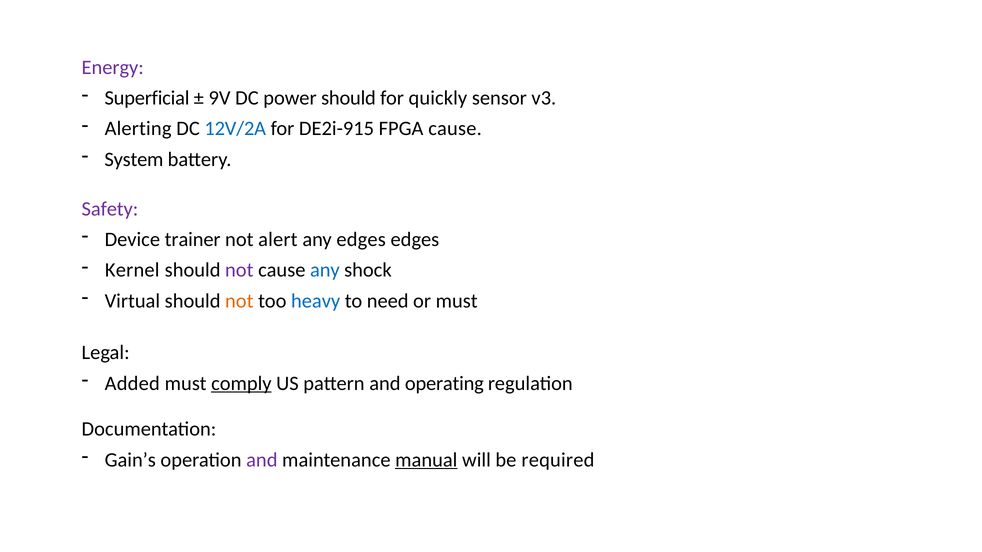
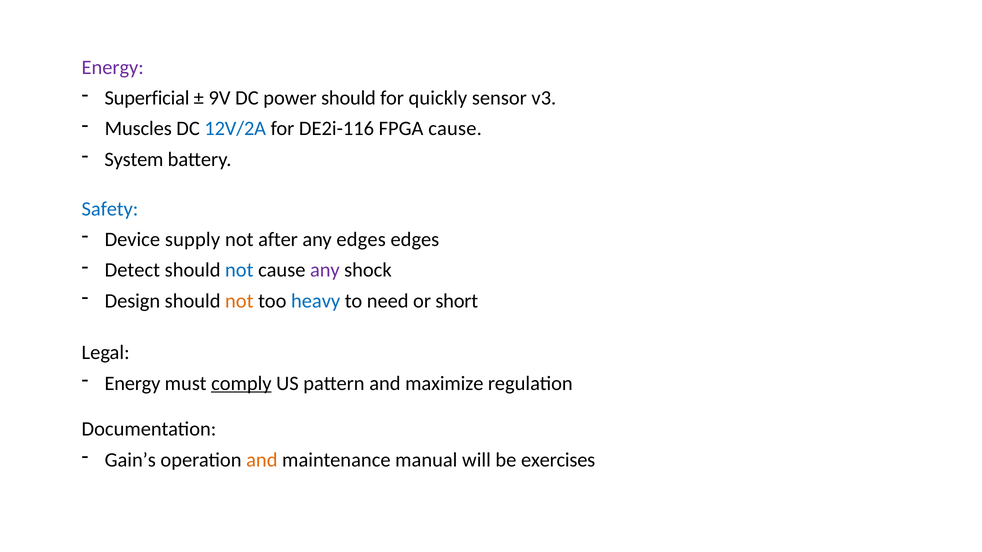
Alerting: Alerting -> Muscles (138, 129)
DE2i-915: DE2i-915 -> DE2i-116 (337, 129)
Safety colour: purple -> blue (110, 209)
trainer: trainer -> supply (193, 240)
alert: alert -> after (278, 240)
Kernel: Kernel -> Detect (132, 270)
not colour: purple -> blue (239, 270)
any colour: blue -> purple (325, 270)
Virtual: Virtual -> Design (132, 301)
or must: must -> short (457, 301)
Added: Added -> Energy (132, 384)
operating: operating -> maximize (444, 384)
and colour: purple -> orange (262, 460)
manual underline: present -> none (426, 460)
required: required -> exercises (558, 460)
